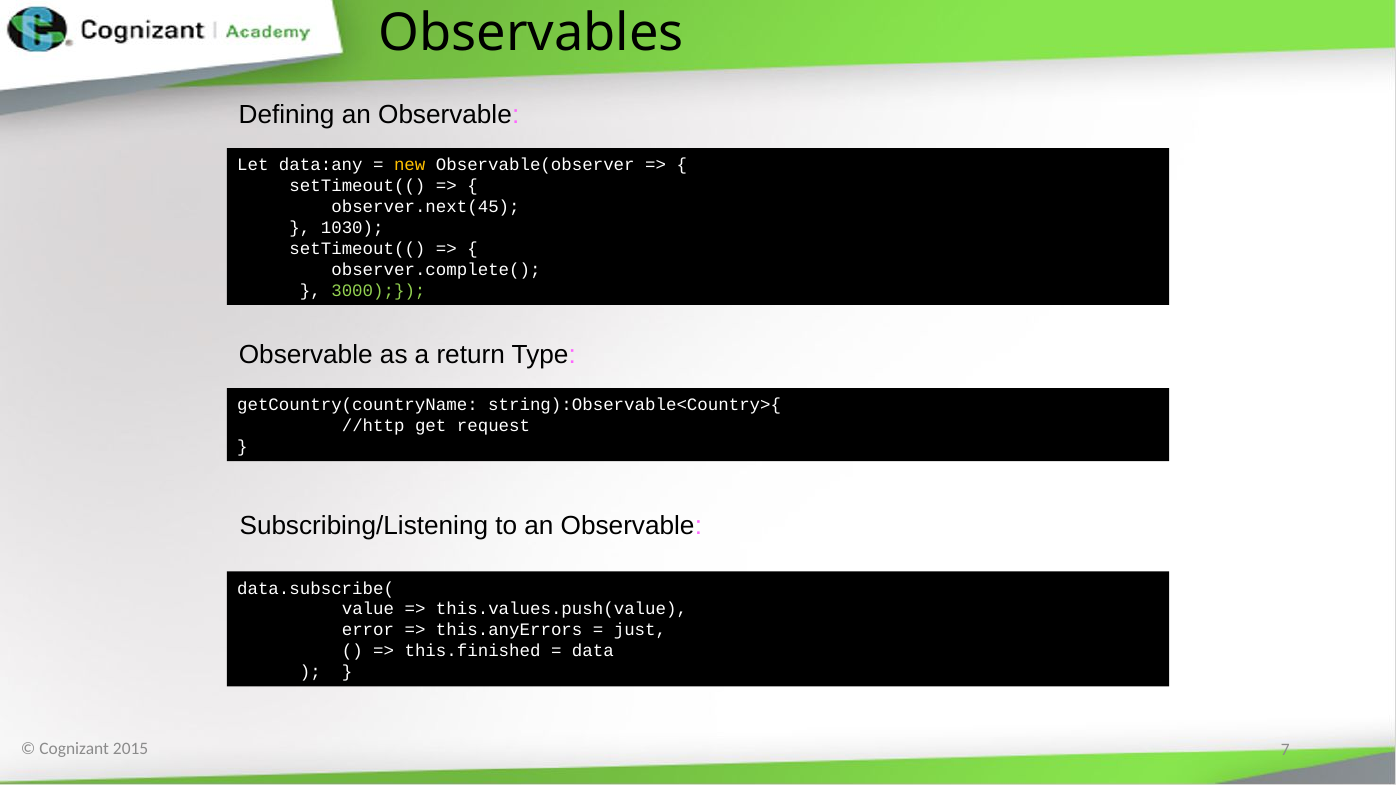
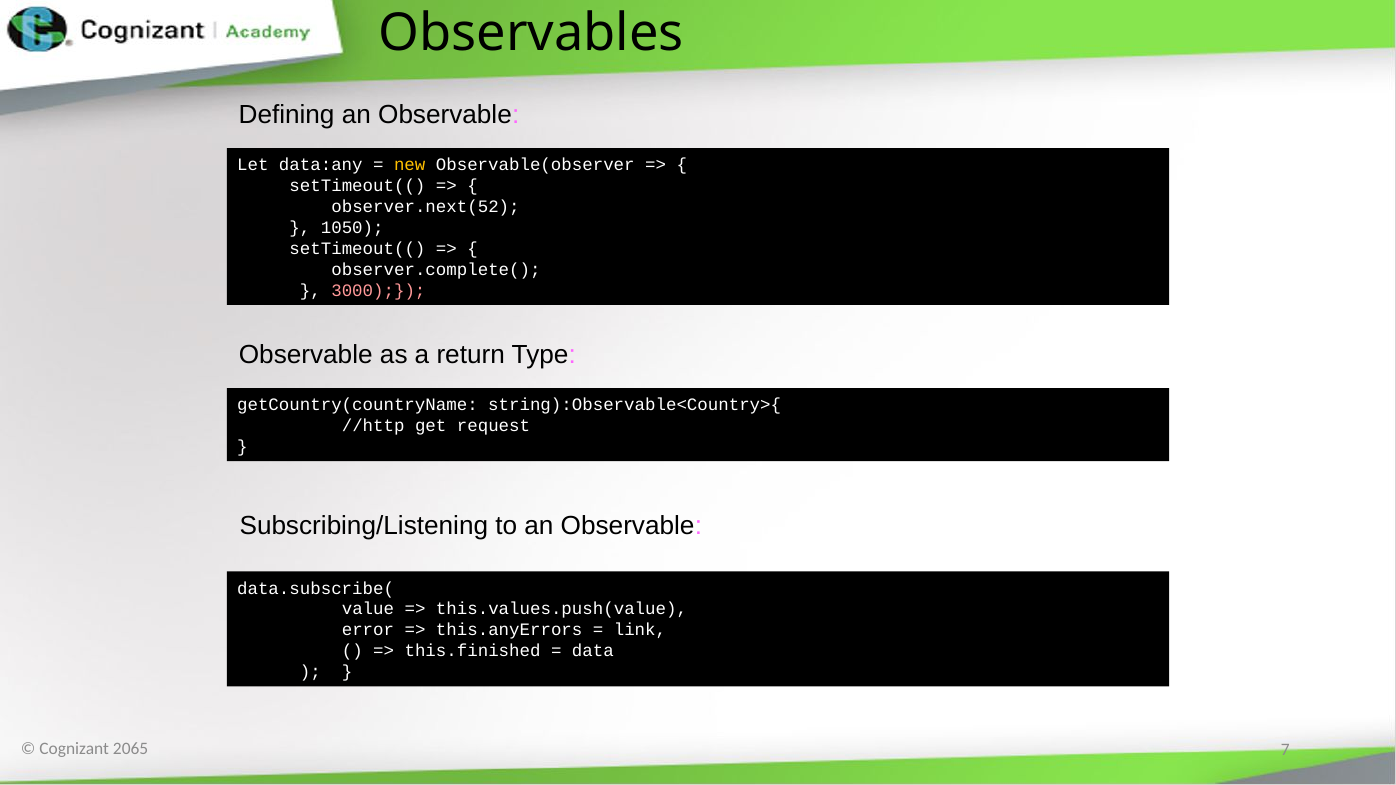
observer.next(45: observer.next(45 -> observer.next(52 (425, 207)
1030: 1030 -> 1050 (352, 228)
3000 colour: light green -> pink (378, 291)
just: just -> link (640, 630)
2015: 2015 -> 2065 (131, 749)
